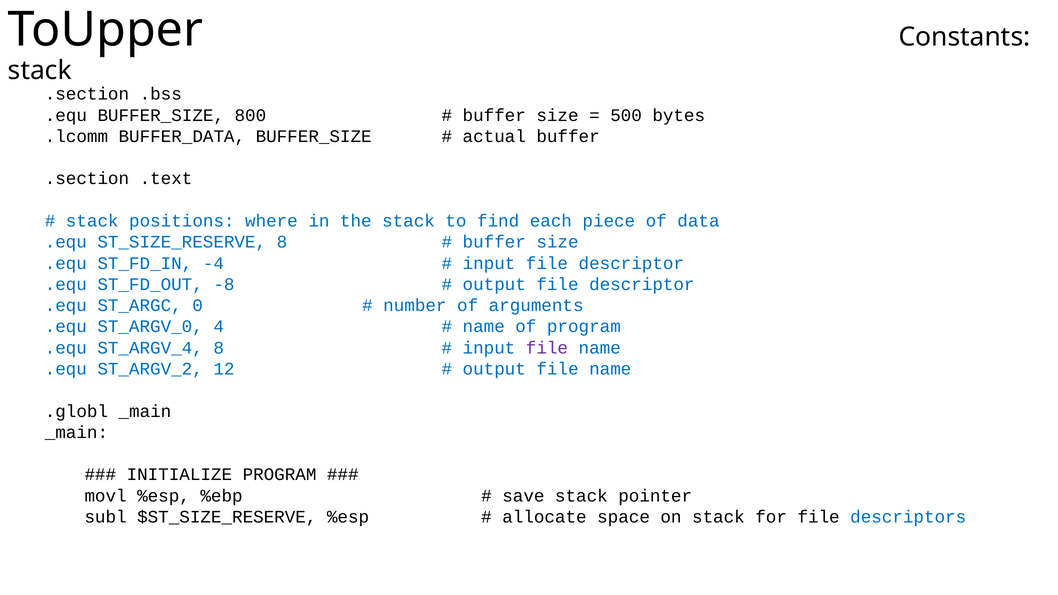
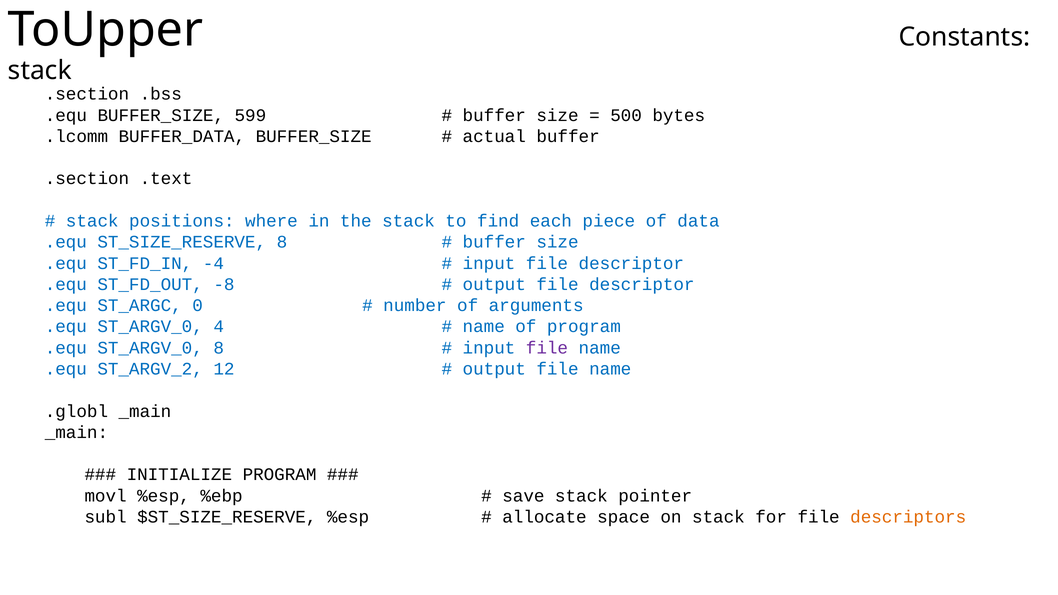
800: 800 -> 599 (250, 115)
ST_ARGV_4: ST_ARGV_4 -> ST_ARGV_0 (150, 348)
descriptors colour: blue -> orange (908, 517)
